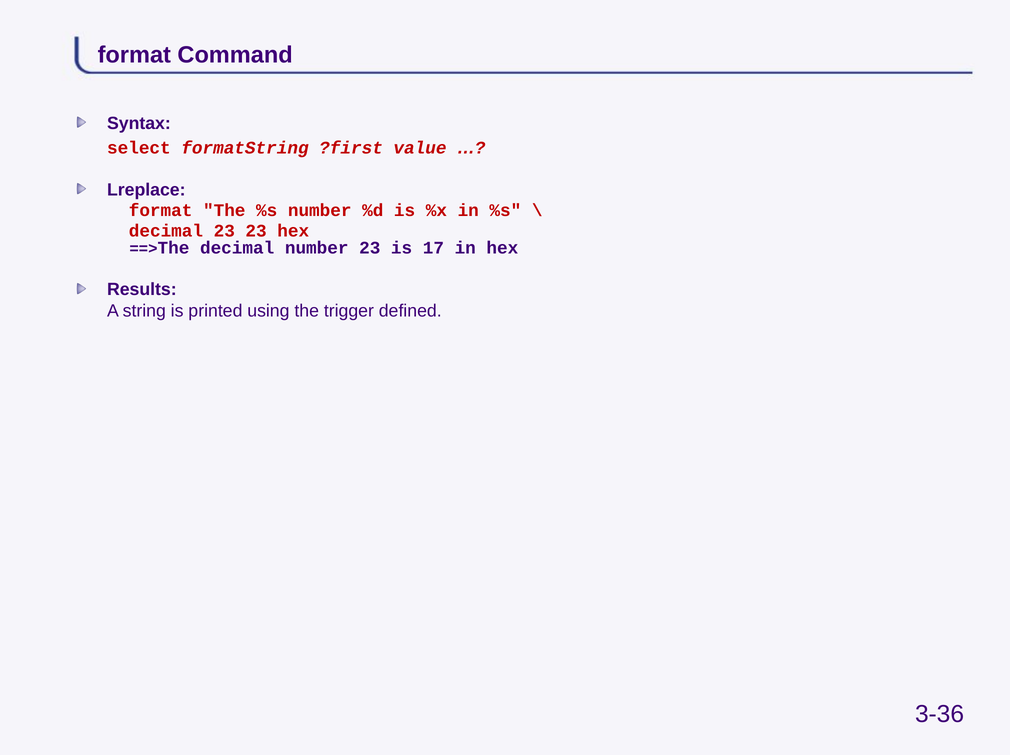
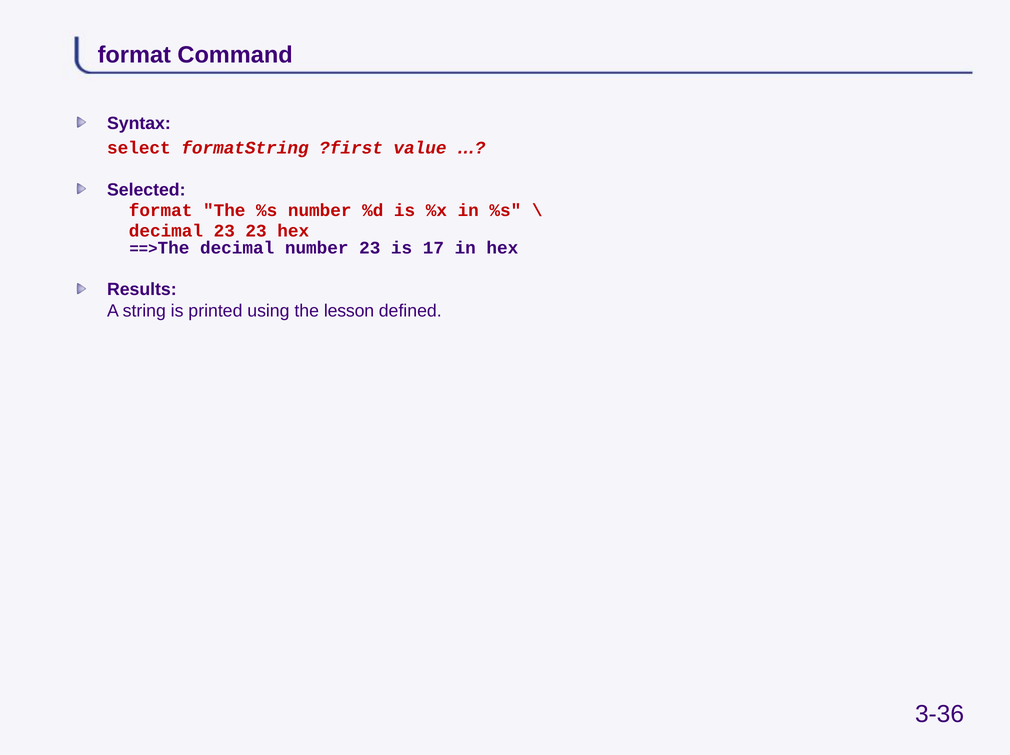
Lreplace: Lreplace -> Selected (146, 190)
trigger: trigger -> lesson (349, 311)
